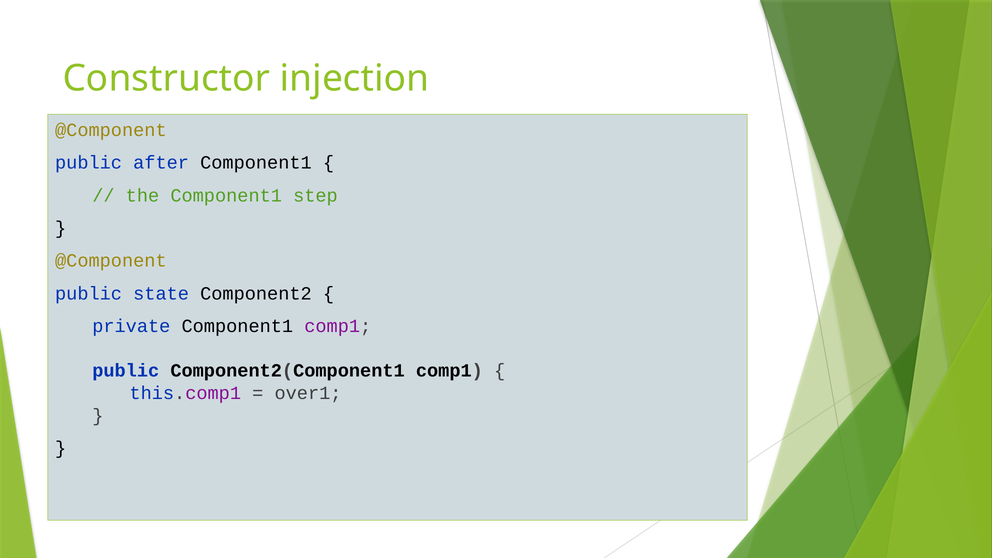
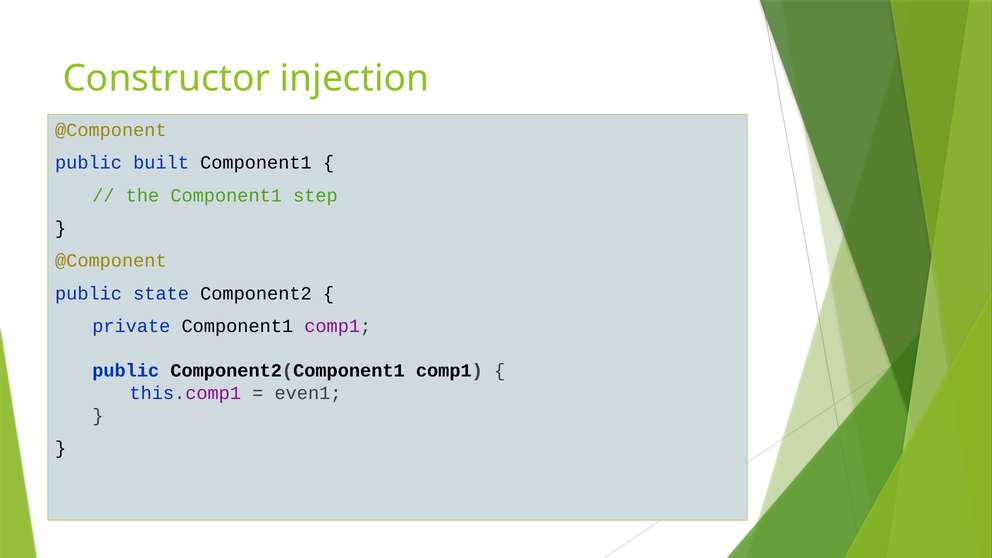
after: after -> built (161, 163)
over1: over1 -> even1 (308, 393)
